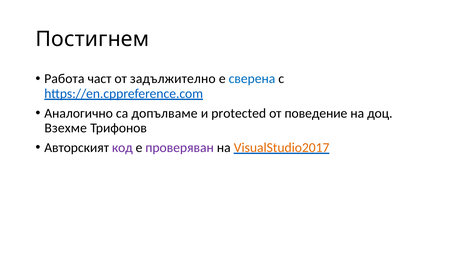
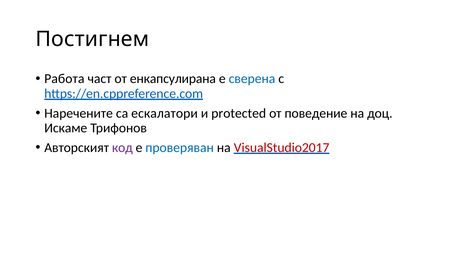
задължително: задължително -> енкапсулирана (173, 79)
Аналогично: Аналогично -> Наречените (79, 113)
допълваме: допълваме -> ескалатори (164, 113)
Взехме: Взехме -> Искаме (66, 128)
проверяван colour: purple -> blue (180, 148)
VisualStudio2017 colour: orange -> red (282, 148)
